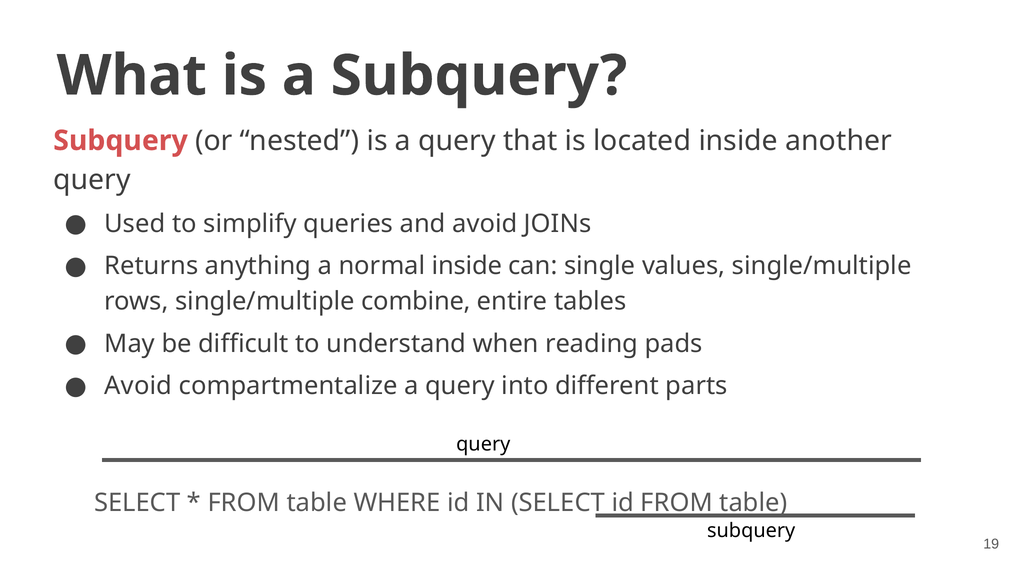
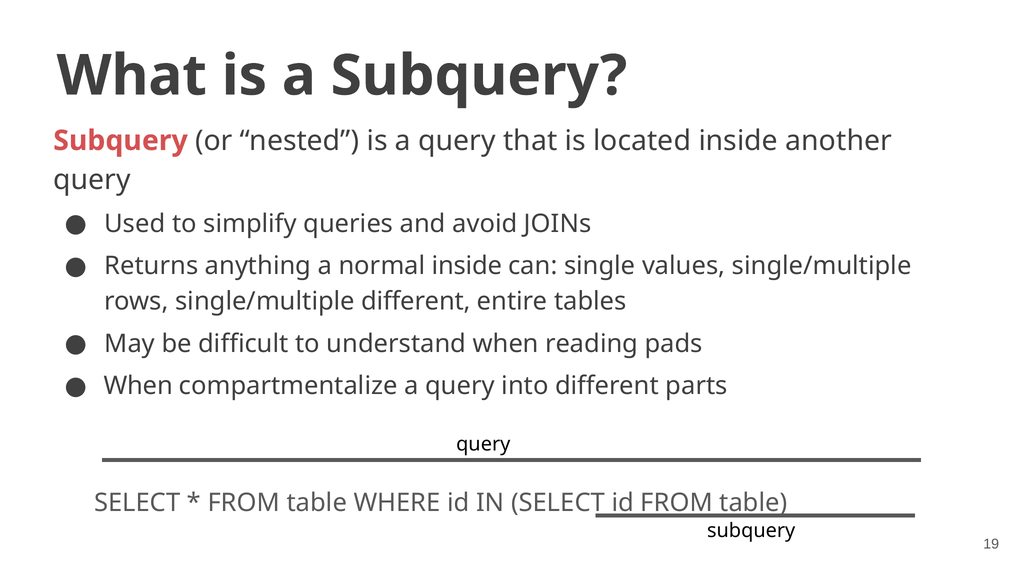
single/multiple combine: combine -> different (416, 302)
Avoid: Avoid -> When (138, 386)
